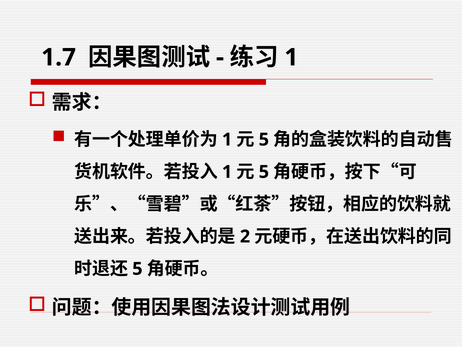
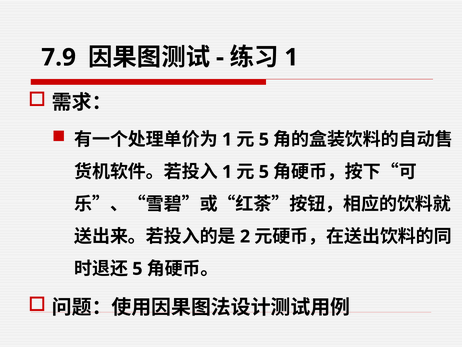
1.7: 1.7 -> 7.9 (59, 57)
